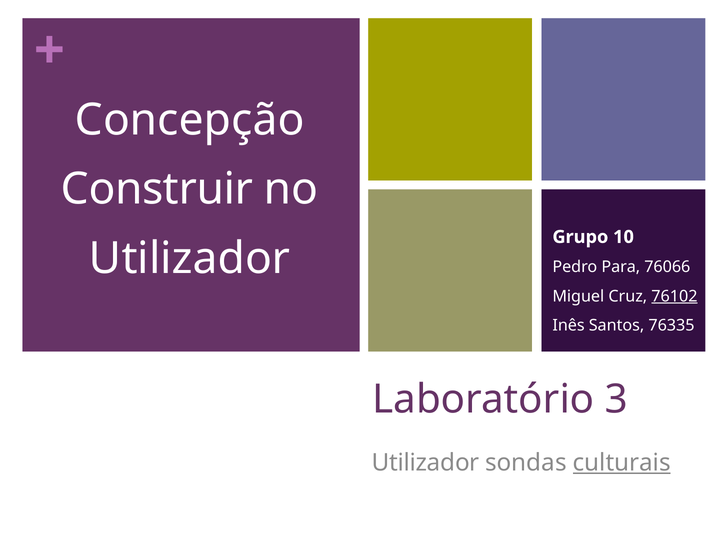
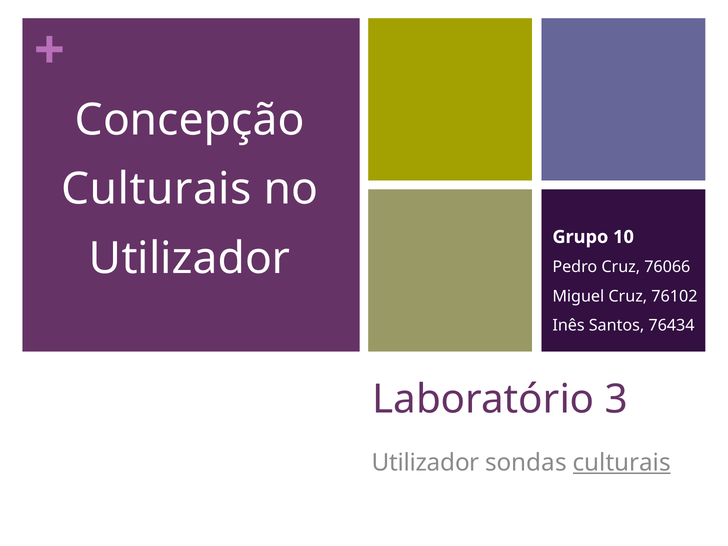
Construir: Construir -> Culturais (156, 189)
Pedro Para: Para -> Cruz (621, 267)
76102 underline: present -> none (674, 296)
76335: 76335 -> 76434 (671, 325)
